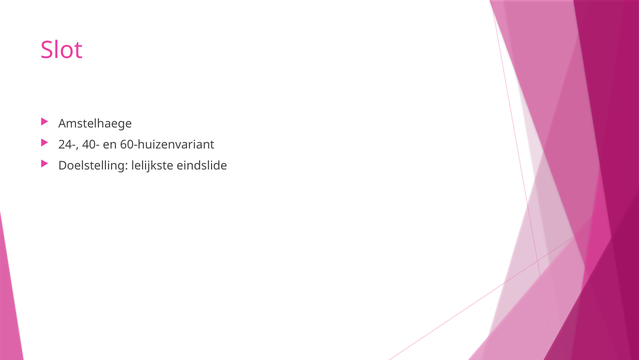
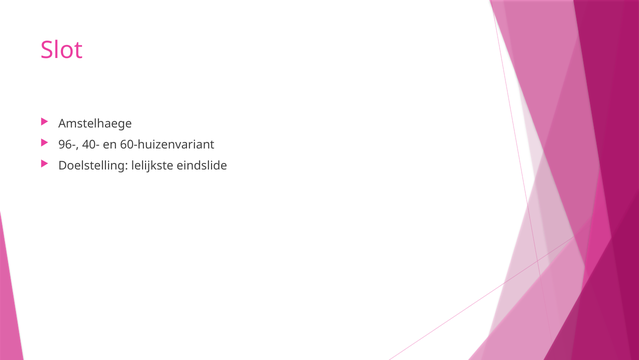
24-: 24- -> 96- (69, 145)
